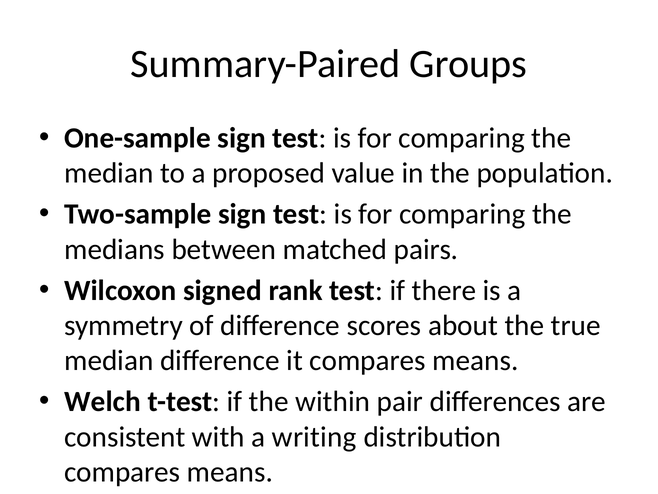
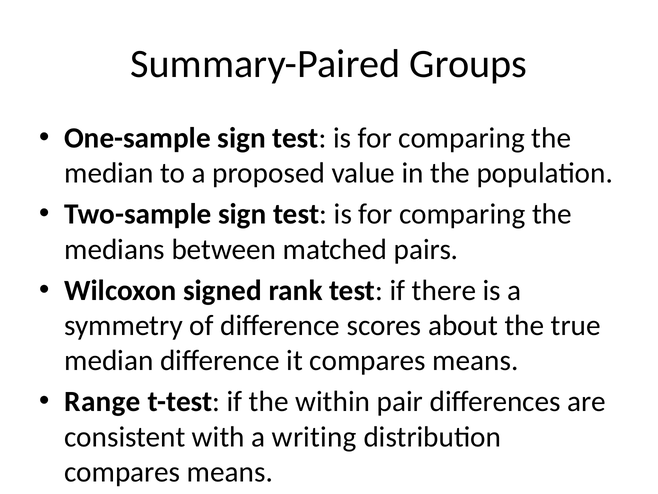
Welch: Welch -> Range (103, 401)
